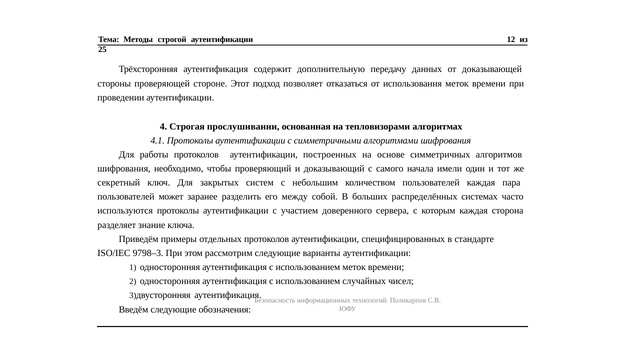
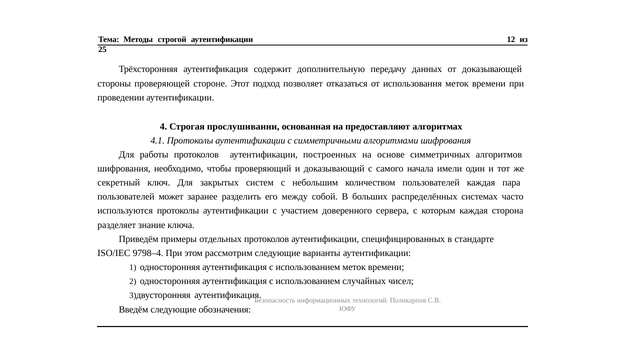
тепловизорами: тепловизорами -> предоставляют (378, 126)
9798–3: 9798–3 -> 9798–4 (148, 253)
